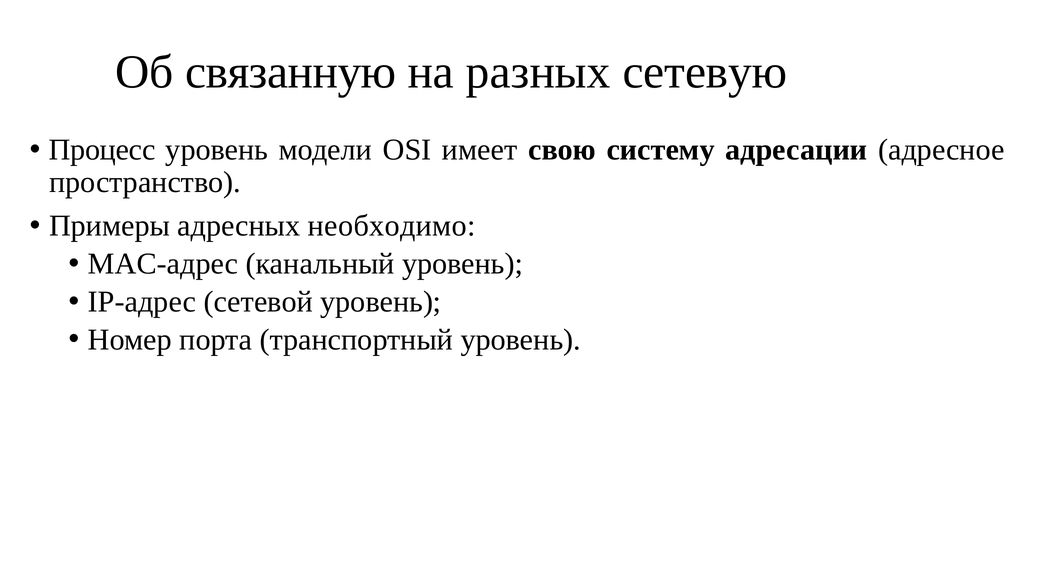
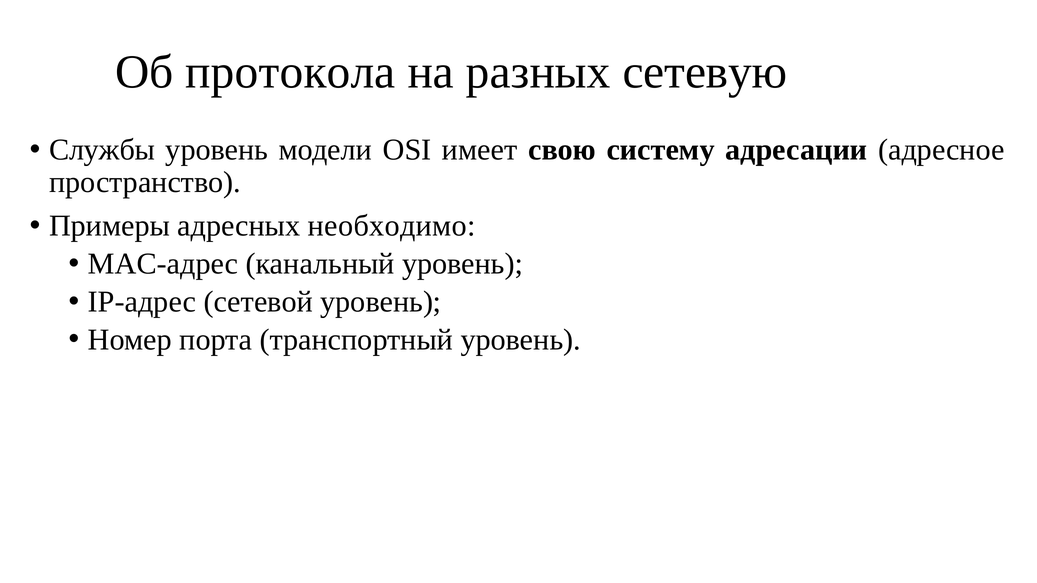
связанную: связанную -> протокола (290, 72)
Процесс: Процесс -> Службы (102, 150)
